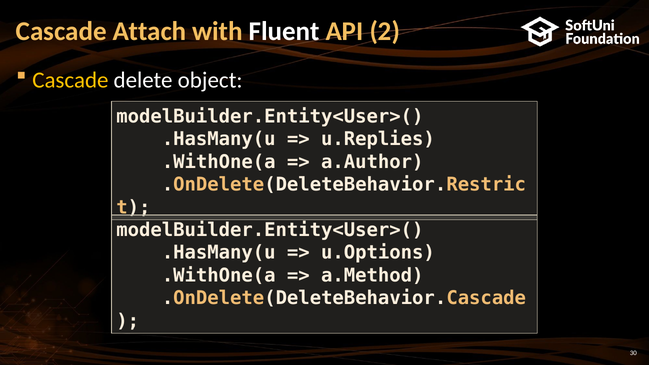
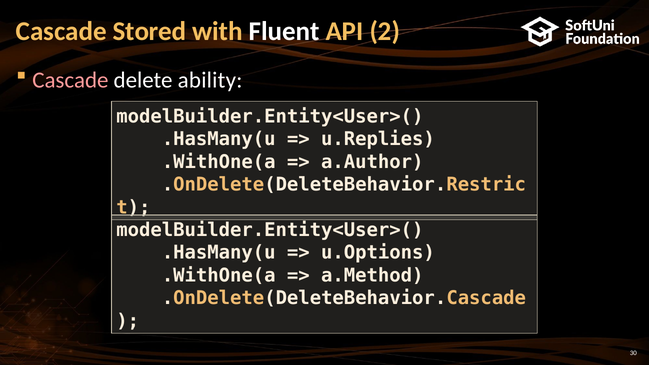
Attach: Attach -> Stored (150, 32)
Cascade colour: yellow -> pink (70, 80)
object: object -> ability (210, 80)
